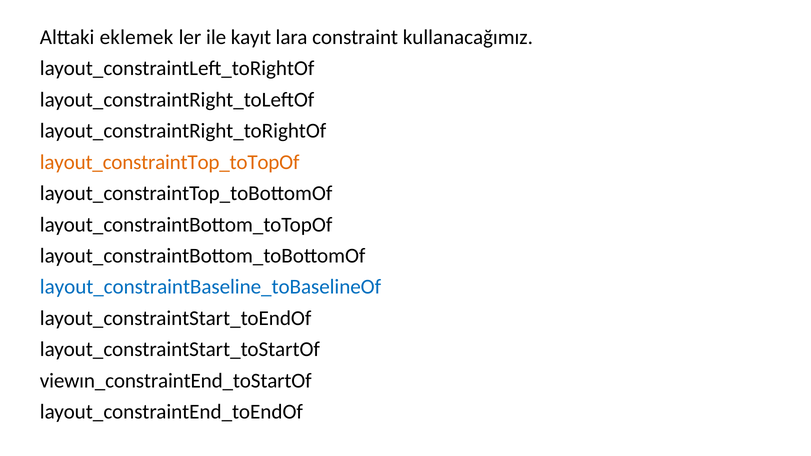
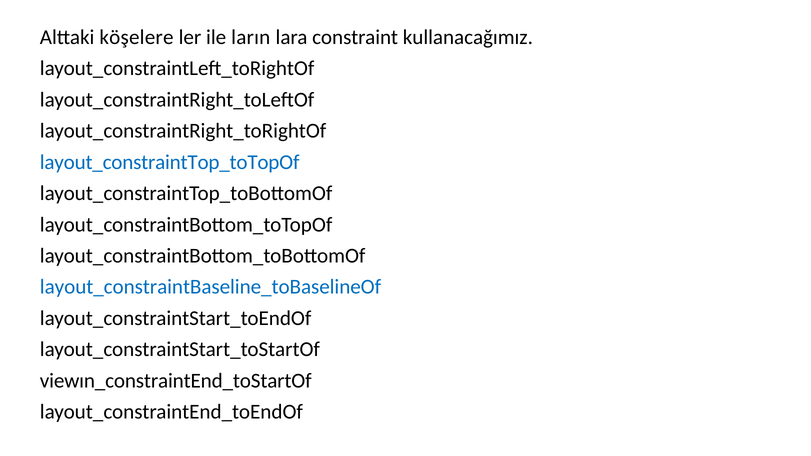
eklemek: eklemek -> köşelere (136, 37)
kayıt: kayıt -> ların (251, 37)
layout_constraintTop_toTopOf colour: orange -> blue (170, 162)
